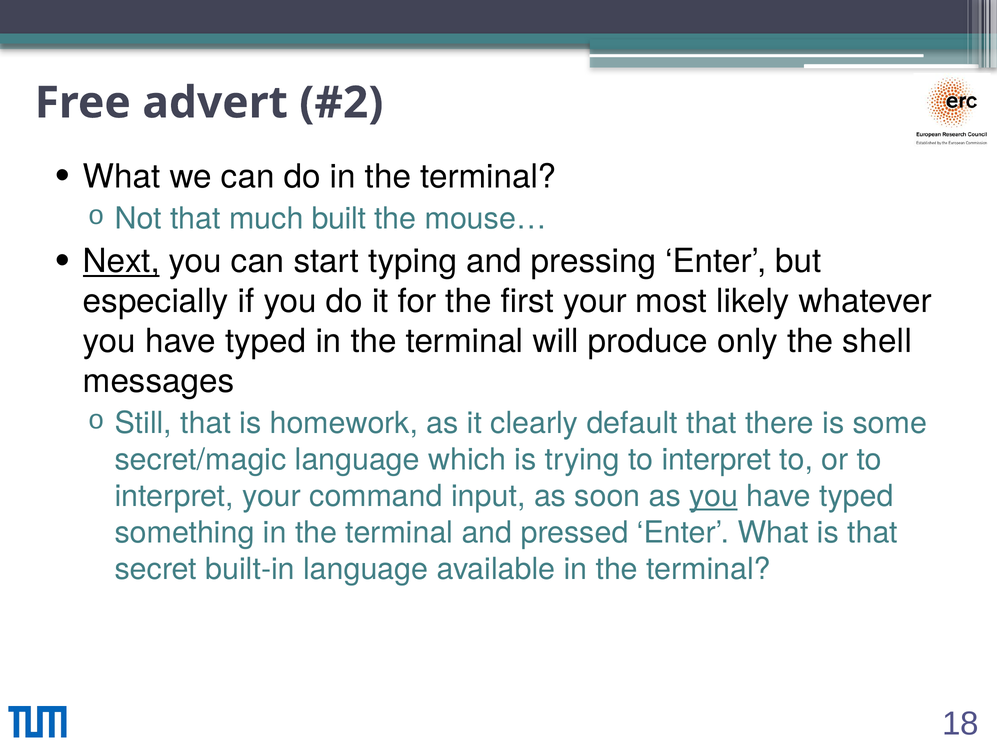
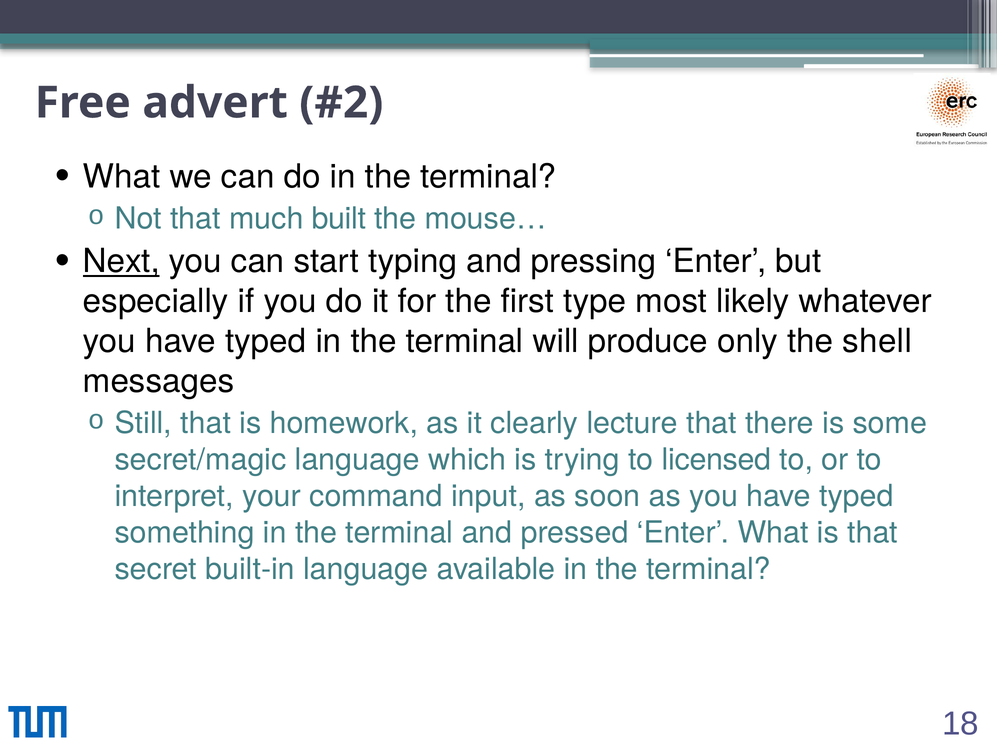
first your: your -> type (595, 301)
default: default -> lecture (632, 423)
trying to interpret: interpret -> licensed (716, 460)
you underline: present -> none (714, 496)
